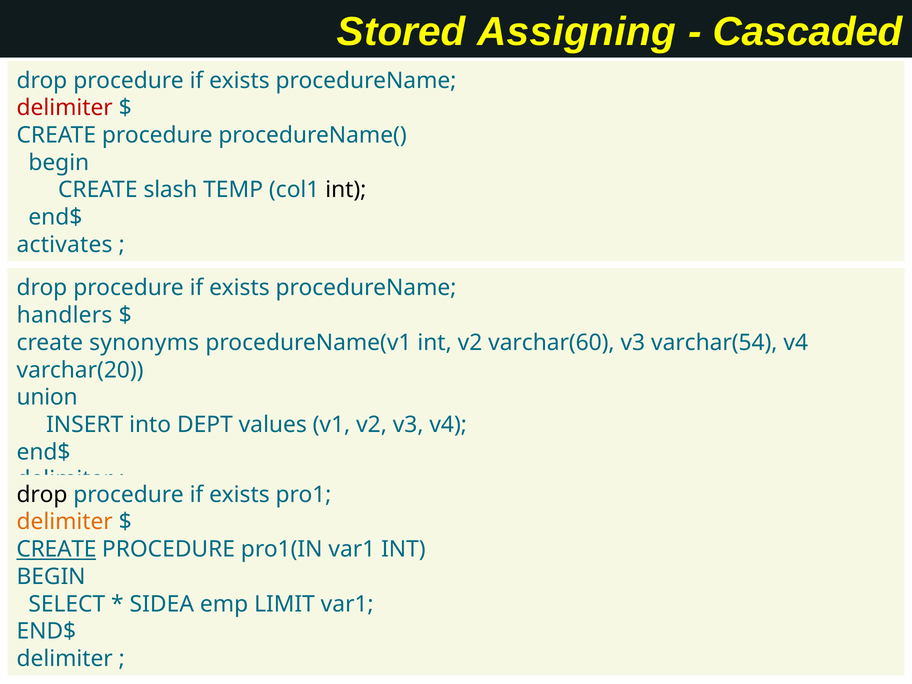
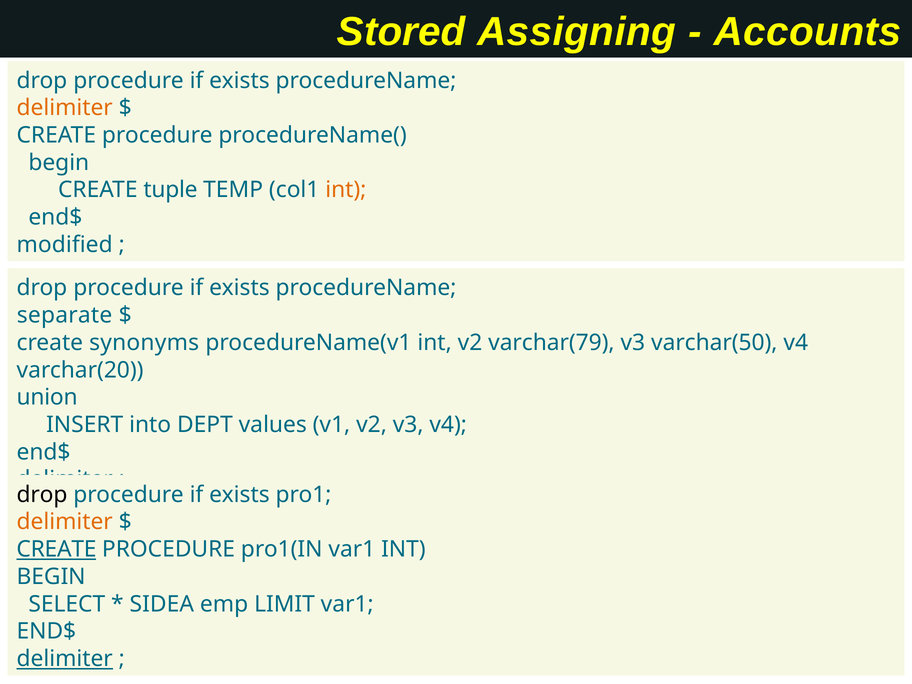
Cascaded: Cascaded -> Accounts (807, 32)
delimiter colour: red -> orange (65, 108)
slash: slash -> tuple (170, 190)
int colour: black -> orange (346, 190)
activates: activates -> modified (65, 245)
handlers: handlers -> separate (65, 315)
varchar(60: varchar(60 -> varchar(79 (551, 343)
varchar(54: varchar(54 -> varchar(50 (714, 343)
delimiter underline: none -> present (65, 659)
